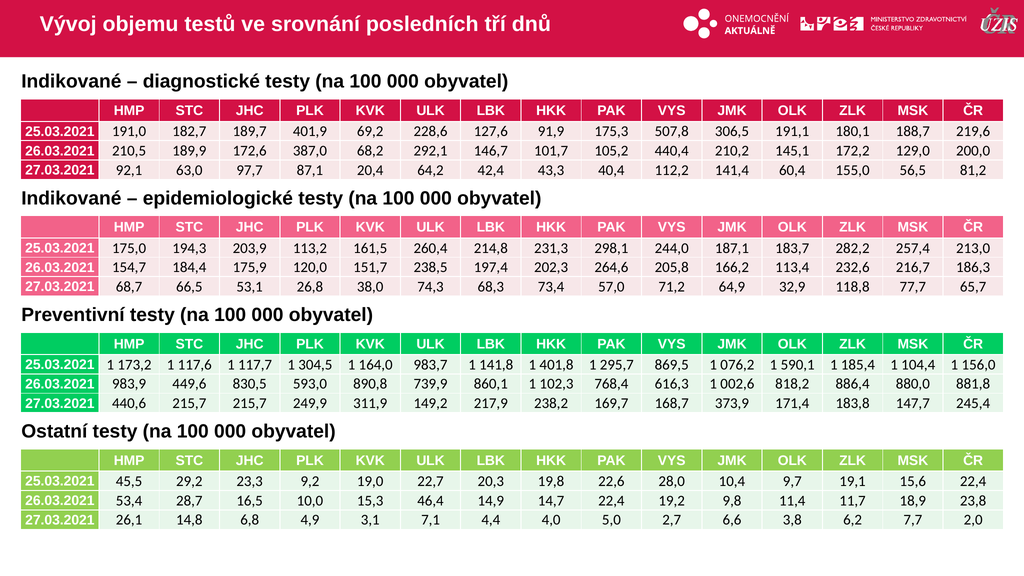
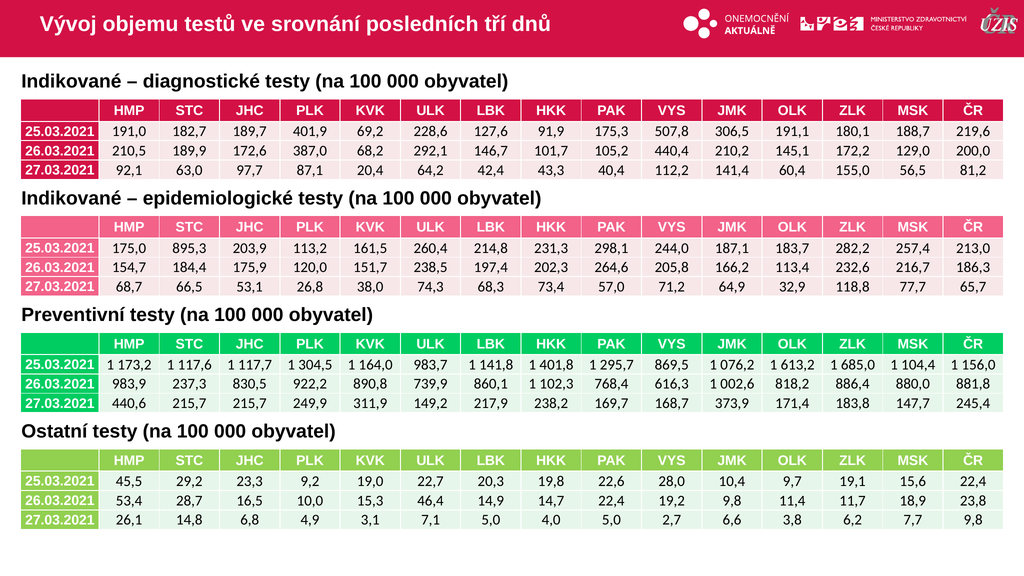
194,3: 194,3 -> 895,3 (189, 248)
590,1: 590,1 -> 613,2 (798, 365)
185,4: 185,4 -> 685,0 (858, 365)
449,6: 449,6 -> 237,3 (189, 384)
593,0: 593,0 -> 922,2 (310, 384)
7,1 4,4: 4,4 -> 5,0 (491, 520)
7,7 2,0: 2,0 -> 9,8 (973, 520)
